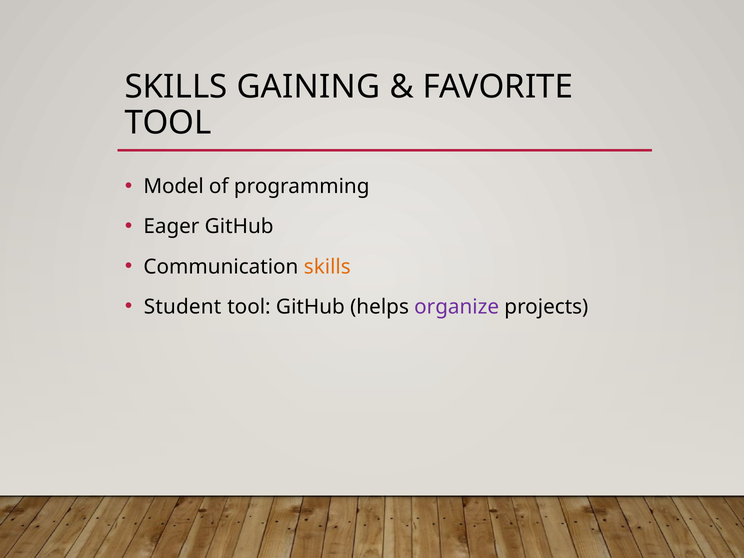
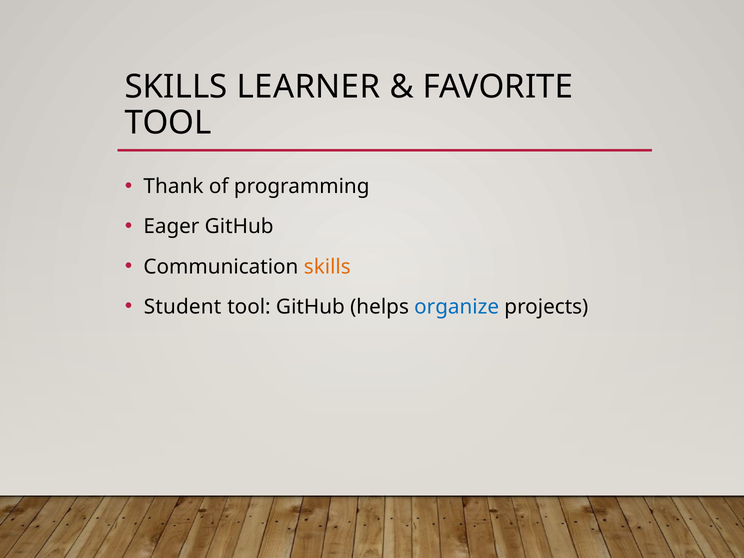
GAINING: GAINING -> LEARNER (308, 87)
Model: Model -> Thank (174, 187)
organize colour: purple -> blue (457, 307)
